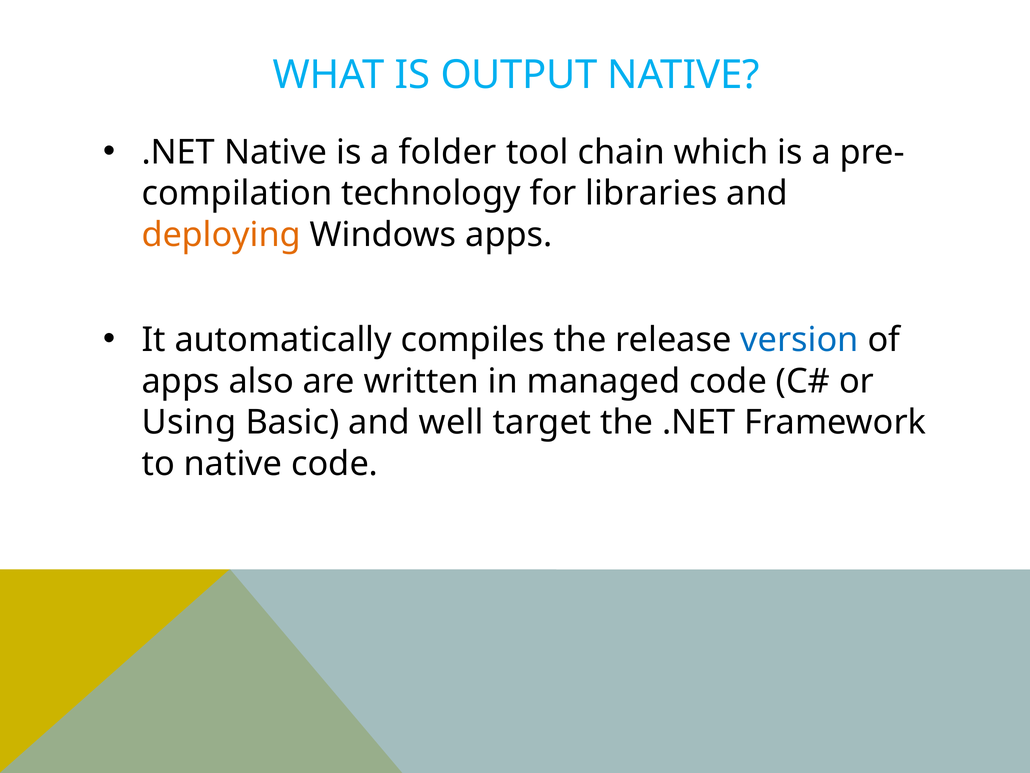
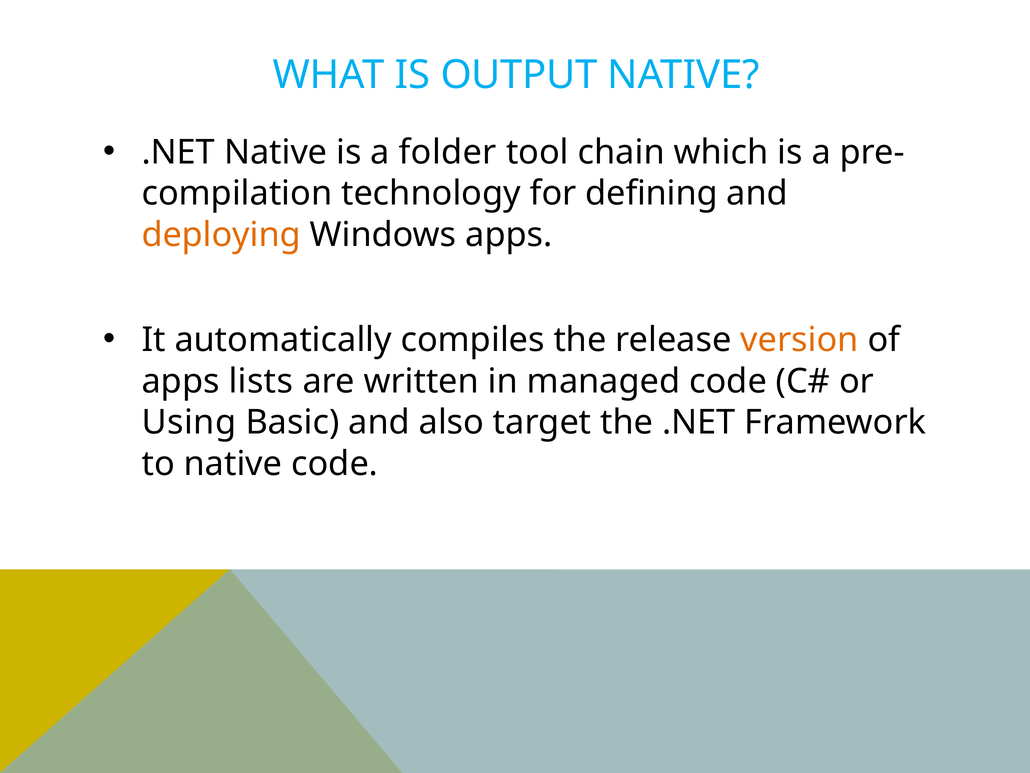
libraries: libraries -> defining (652, 193)
version colour: blue -> orange (800, 340)
also: also -> lists (261, 381)
well: well -> also (451, 422)
